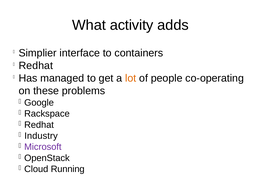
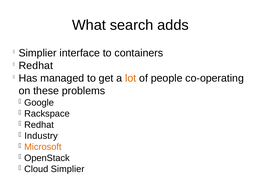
activity: activity -> search (132, 25)
Microsoft colour: purple -> orange (43, 147)
Cloud Running: Running -> Simplier (68, 169)
